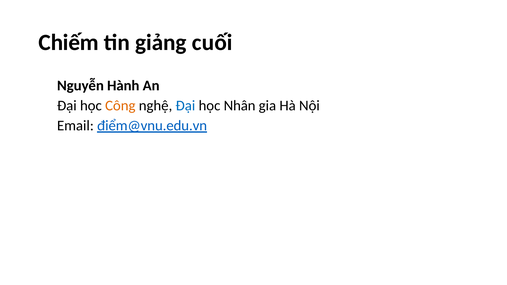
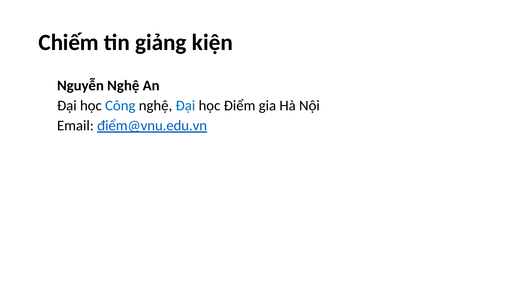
cuối: cuối -> kiện (212, 43)
Hành: Hành -> Nghệ (123, 86)
Công colour: orange -> blue (120, 106)
Nhân: Nhân -> Điểm (240, 106)
